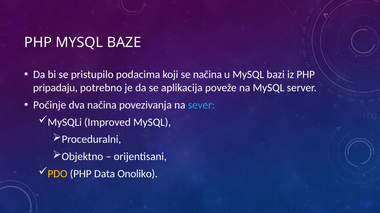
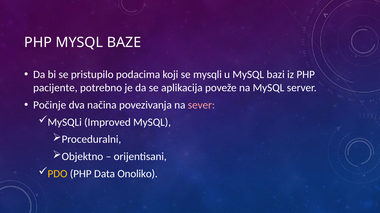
se načina: načina -> mysqli (207, 75)
pripadaju: pripadaju -> pacijente (55, 88)
sever colour: light blue -> pink (201, 105)
